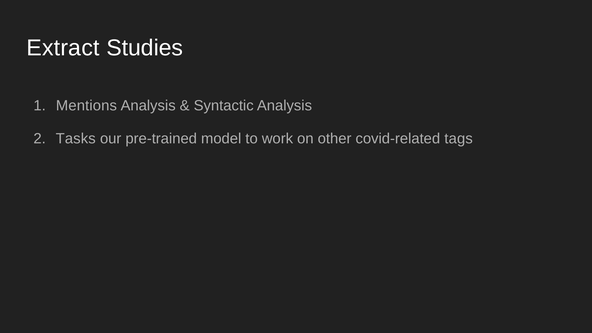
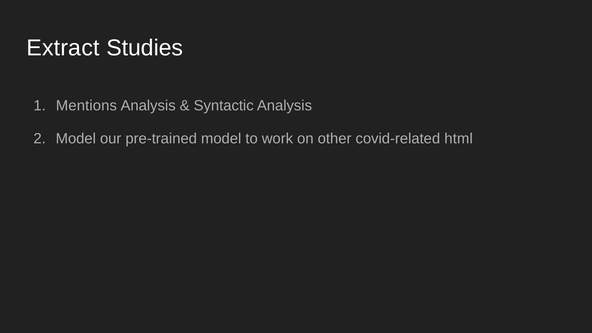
Tasks: Tasks -> Model (76, 139)
tags: tags -> html (459, 139)
